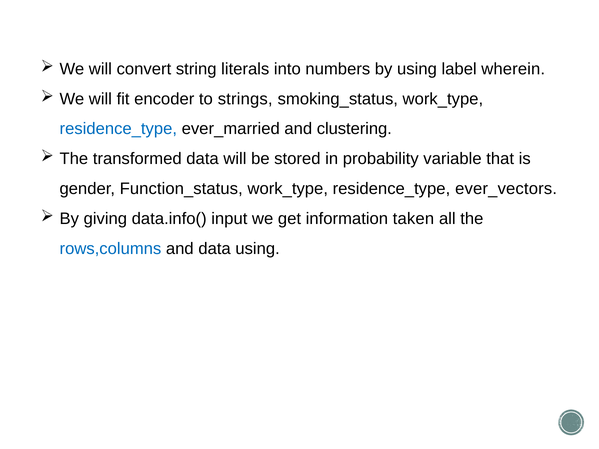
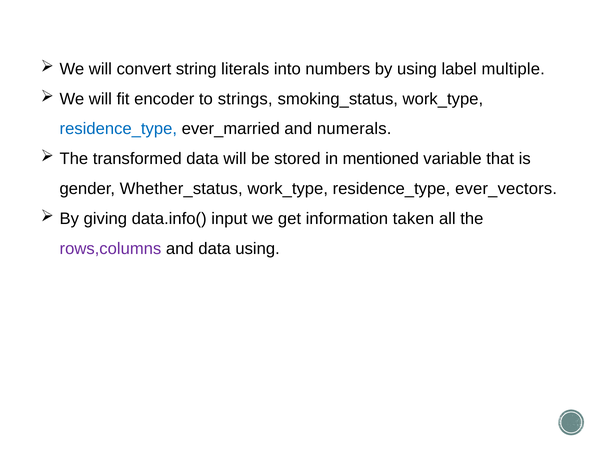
wherein: wherein -> multiple (513, 69)
clustering: clustering -> numerals (354, 129)
probability: probability -> mentioned (381, 159)
Function_status: Function_status -> Whether_status (181, 189)
rows,columns colour: blue -> purple (110, 249)
